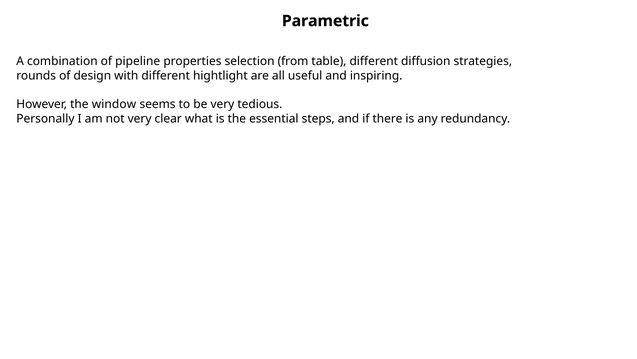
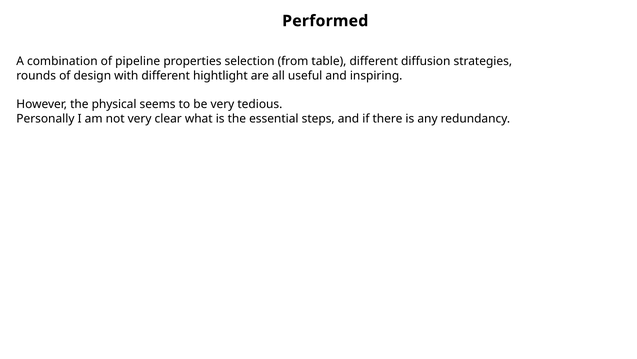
Parametric: Parametric -> Performed (325, 21)
window: window -> physical (114, 104)
